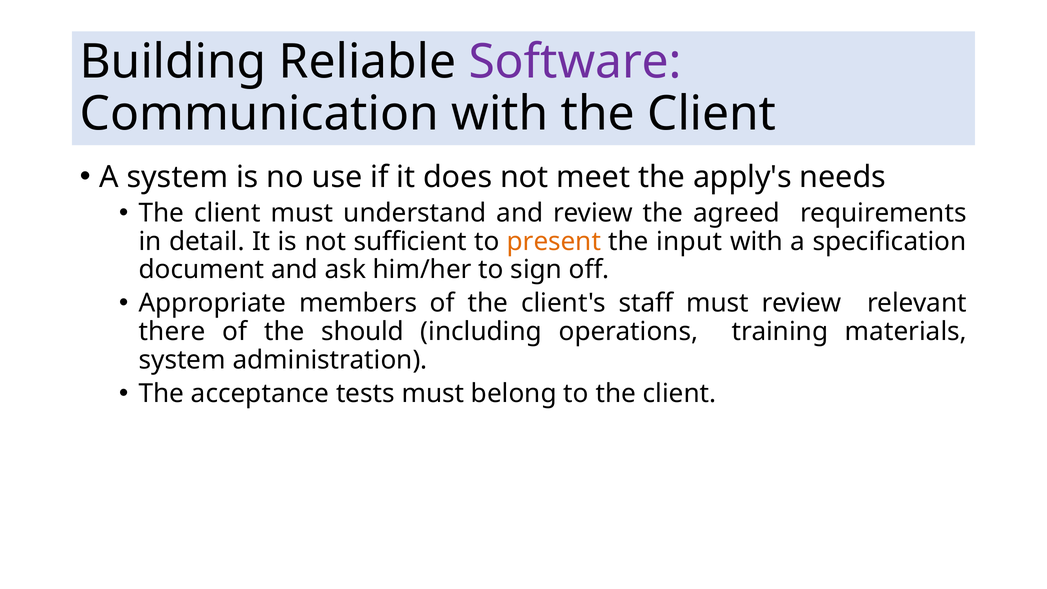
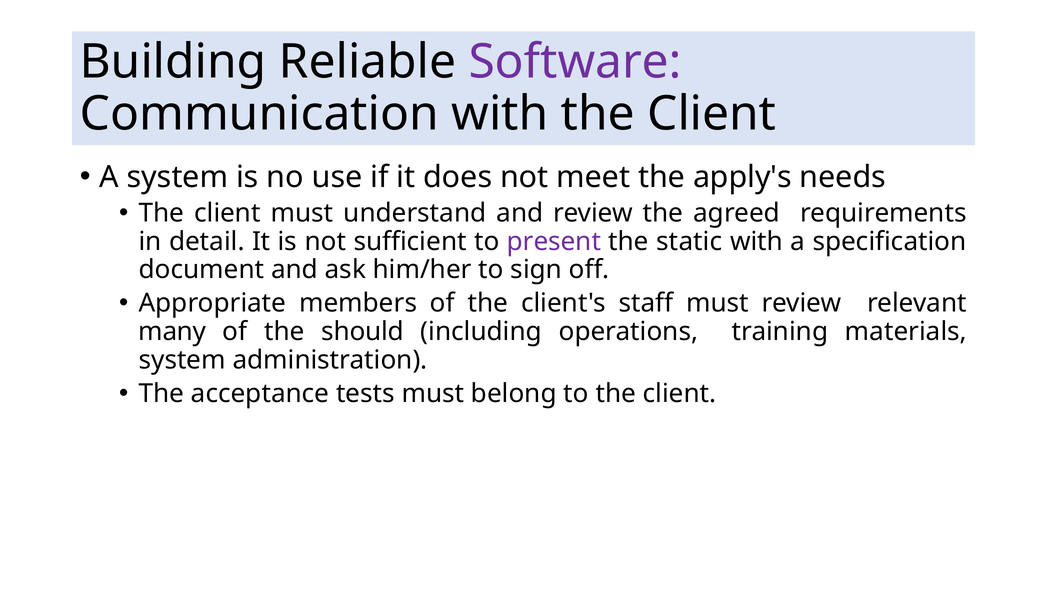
present colour: orange -> purple (554, 241)
input: input -> static (689, 241)
there: there -> many (172, 332)
